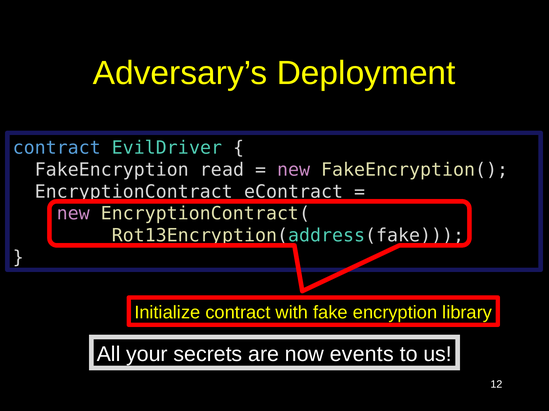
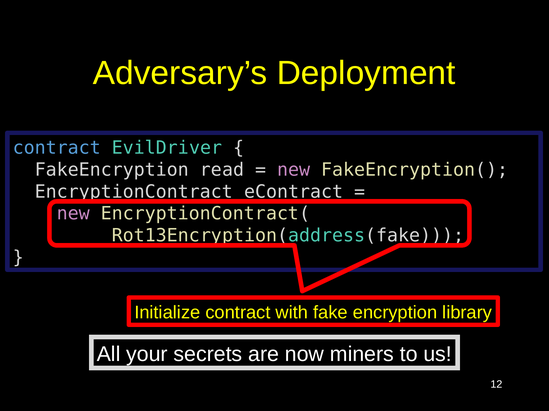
events: events -> miners (362, 355)
